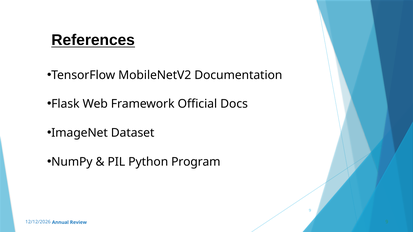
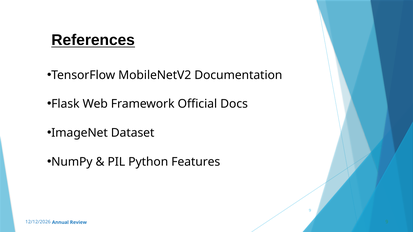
Program: Program -> Features (196, 162)
